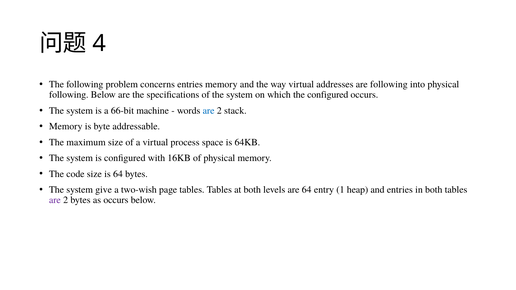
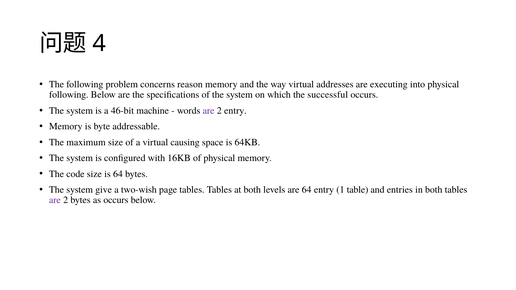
concerns entries: entries -> reason (190, 84)
are following: following -> executing (389, 84)
the configured: configured -> successful (328, 95)
66-bit: 66-bit -> 46-bit (122, 111)
are colour: blue -> purple (209, 111)
2 stack: stack -> entry (235, 111)
process: process -> causing (185, 142)
heap: heap -> table (358, 190)
